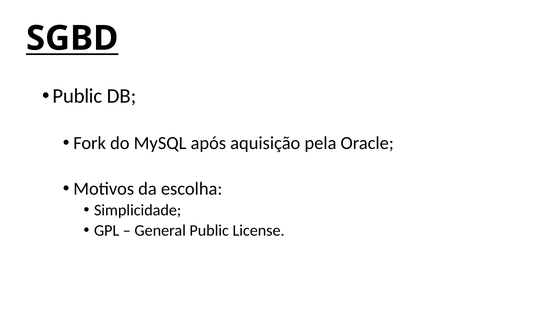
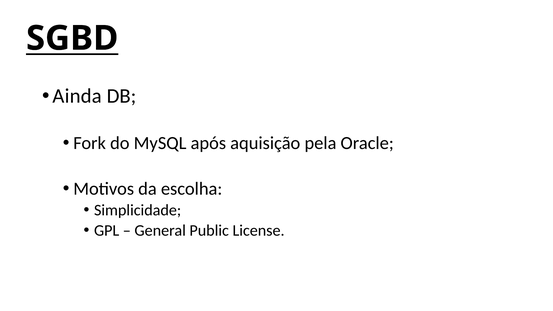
Public: Public -> Ainda (77, 96)
